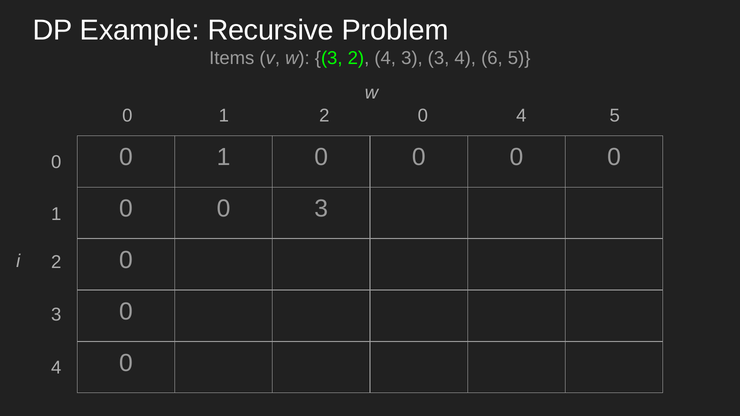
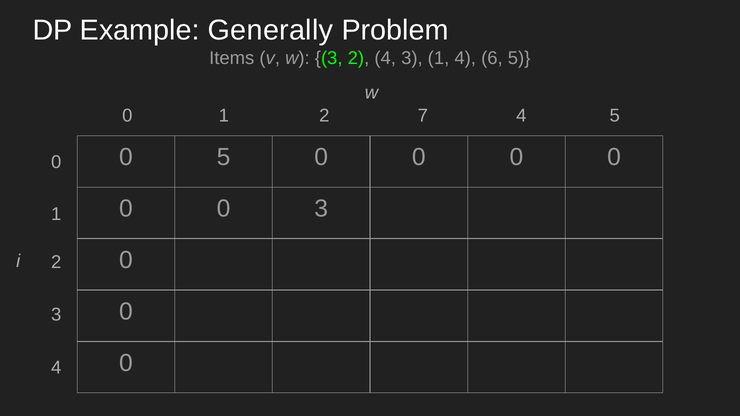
Recursive: Recursive -> Generally (271, 30)
3 3: 3 -> 1 (439, 58)
2 0: 0 -> 7 (423, 116)
1: 1 -> 5 (224, 157)
